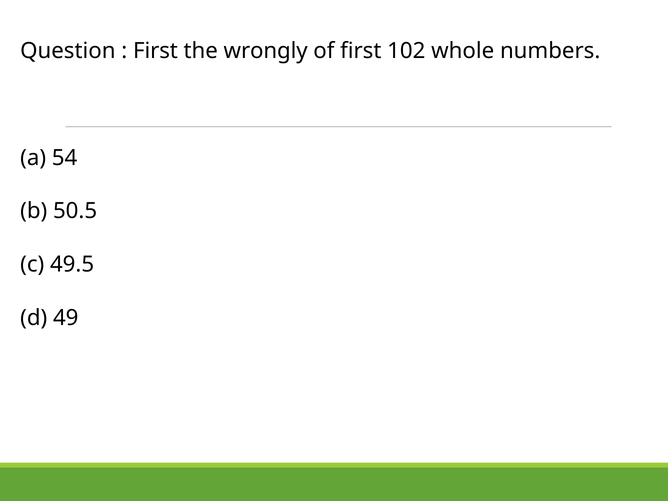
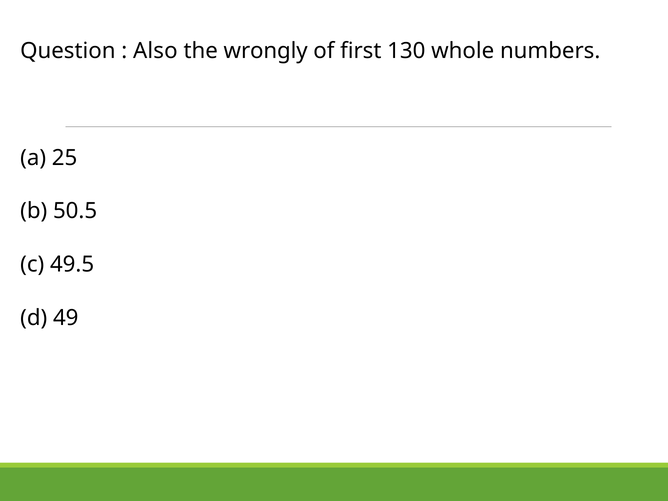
First: First -> Also (155, 51)
102: 102 -> 130 (406, 51)
54: 54 -> 25 (65, 158)
